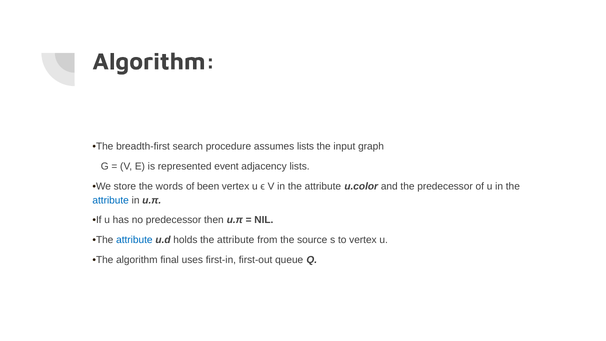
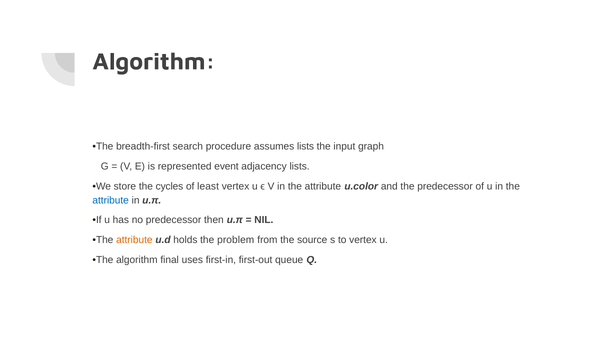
words: words -> cycles (169, 186)
been: been -> least (208, 186)
attribute colour: blue -> orange (134, 240)
holds the attribute: attribute -> problem (236, 240)
